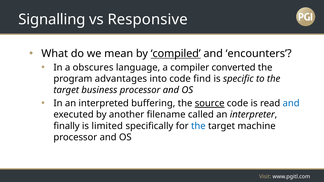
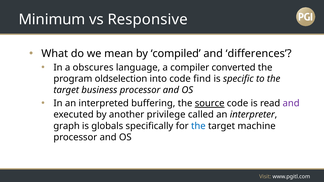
Signalling: Signalling -> Minimum (52, 20)
compiled underline: present -> none (176, 54)
encounters: encounters -> differences (259, 54)
advantages: advantages -> oldselection (121, 79)
and colour: blue -> purple (291, 103)
filename: filename -> privilege (166, 115)
finally: finally -> graph (67, 126)
limited: limited -> globals (107, 126)
